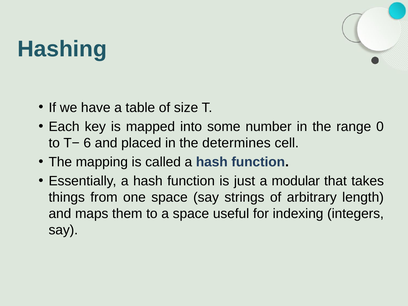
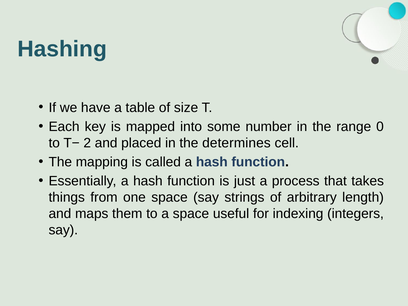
6: 6 -> 2 (87, 143)
modular: modular -> process (296, 181)
